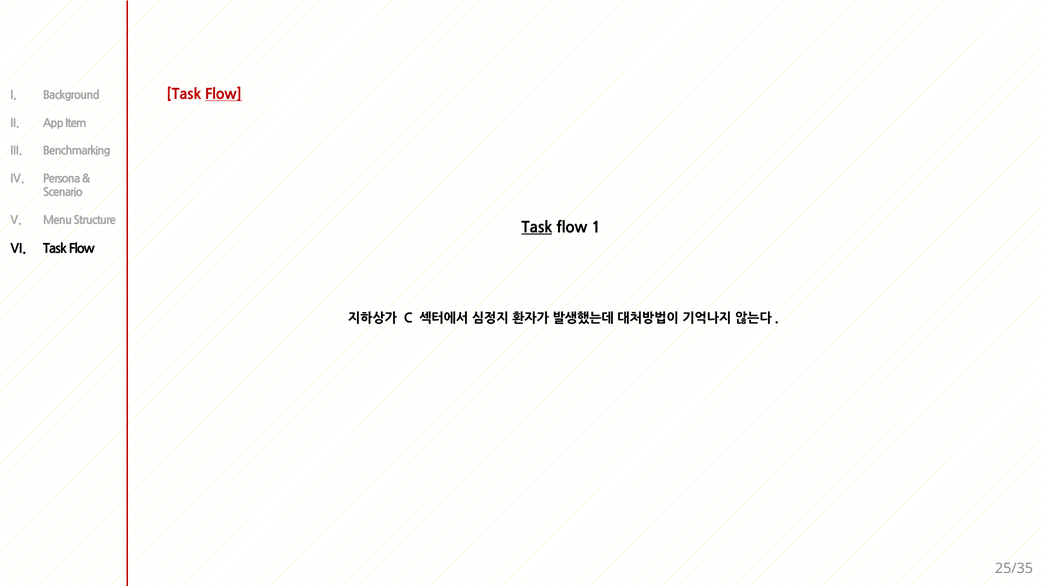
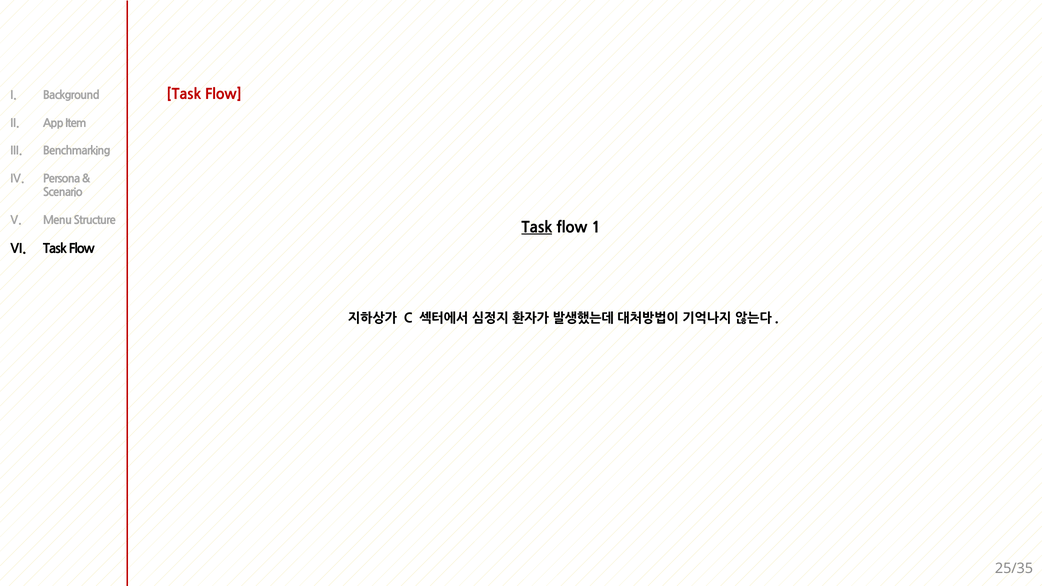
Flow underline: present -> none (224, 95)
